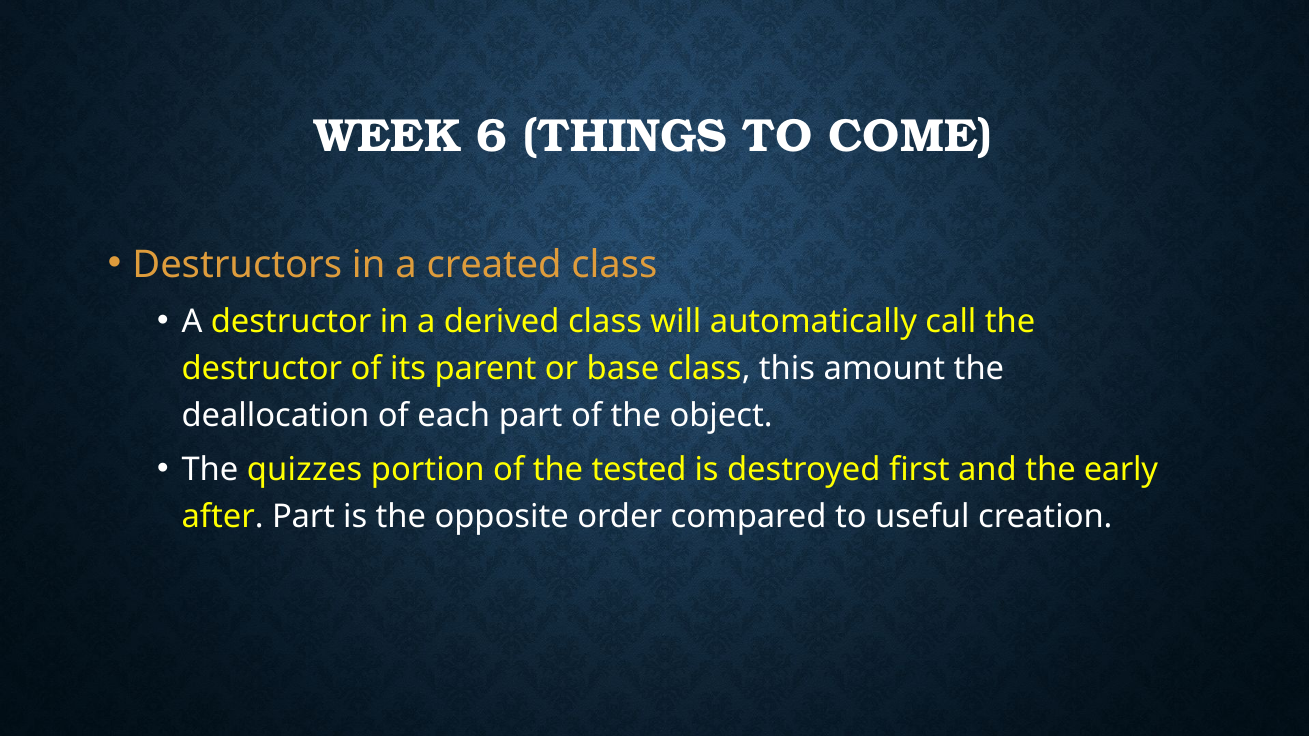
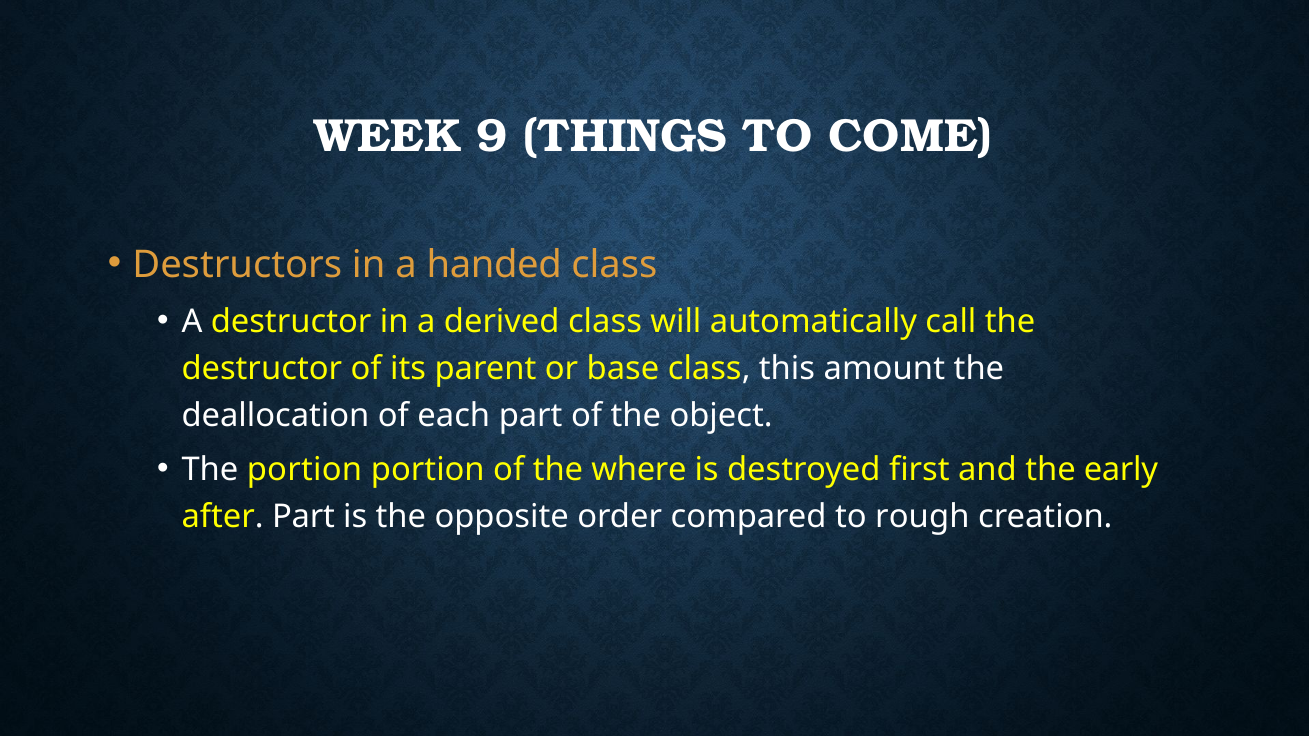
6: 6 -> 9 (492, 136)
created: created -> handed (494, 265)
The quizzes: quizzes -> portion (305, 470)
tested: tested -> where (639, 470)
useful: useful -> rough (922, 517)
